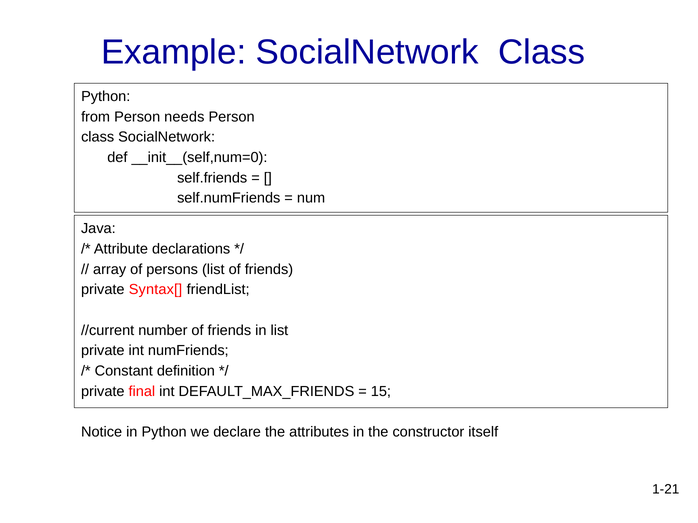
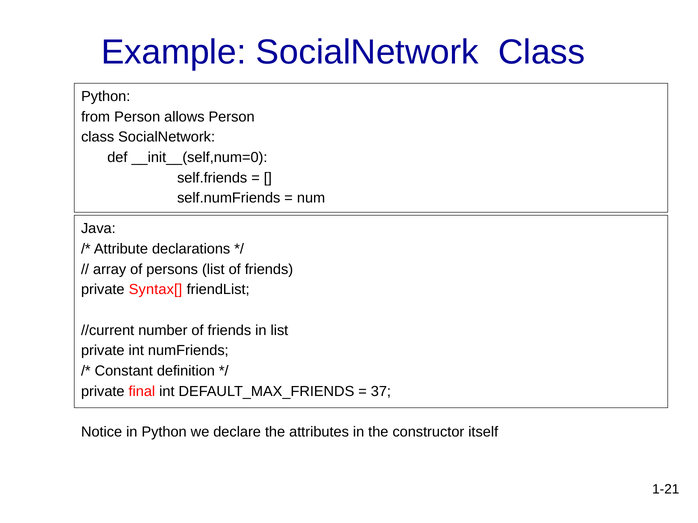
needs: needs -> allows (184, 117)
15: 15 -> 37 (381, 392)
